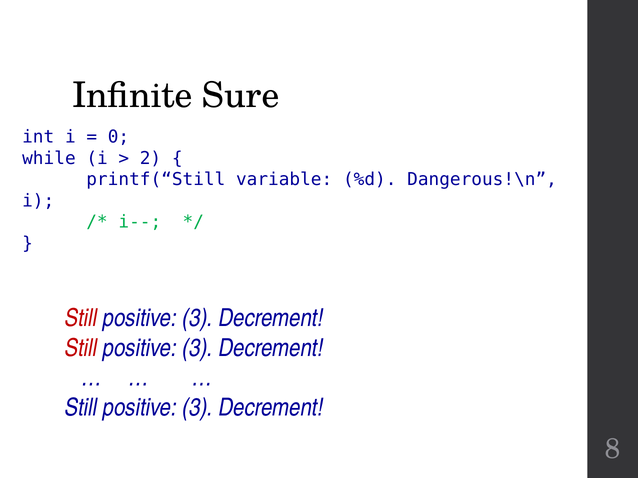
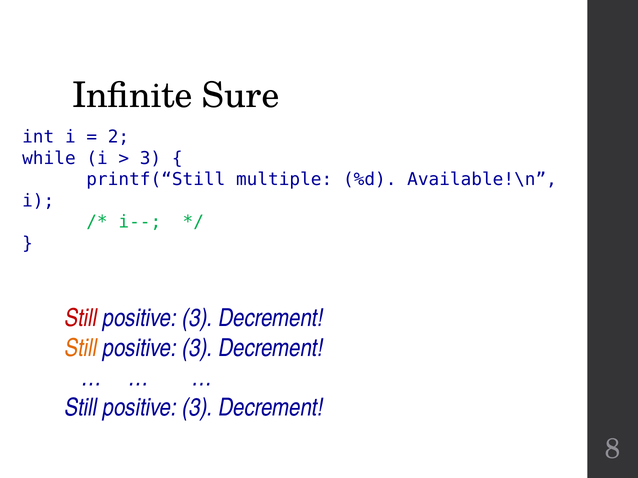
0: 0 -> 2 (118, 137)
2: 2 -> 3 (150, 159)
variable: variable -> multiple (284, 180)
Dangerous!\n: Dangerous!\n -> Available!\n (482, 180)
Still colour: red -> orange (81, 348)
